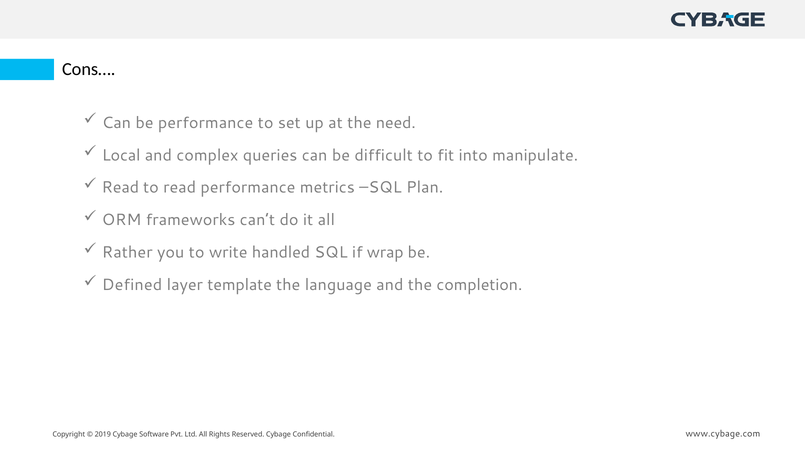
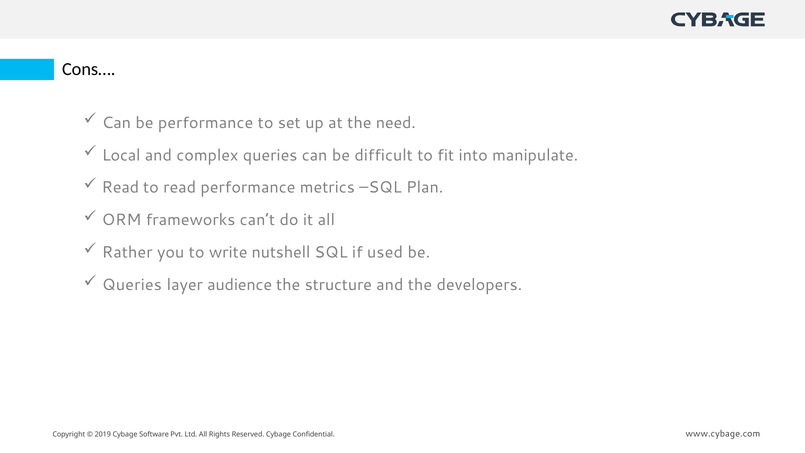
handled: handled -> nutshell (281, 253)
wrap: wrap -> used (385, 253)
Defined: Defined -> Queries (132, 285)
template: template -> audience (240, 285)
language: language -> structure (338, 285)
completion: completion -> developers (479, 285)
